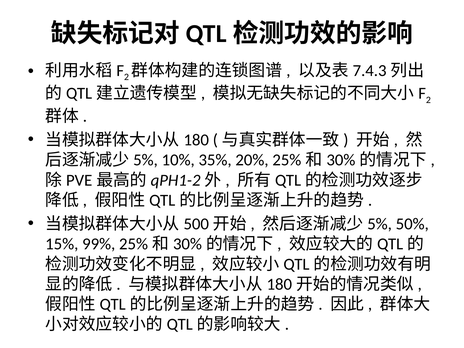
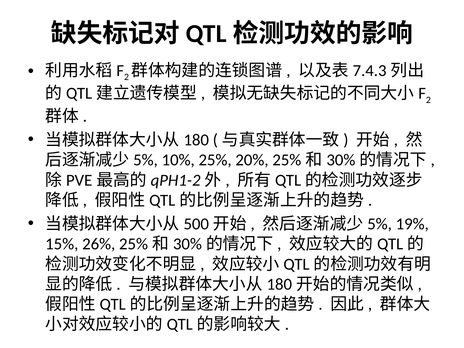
10% 35%: 35% -> 25% (215, 160)
50%: 50% -> 19% (412, 224)
99%: 99% -> 26% (99, 244)
